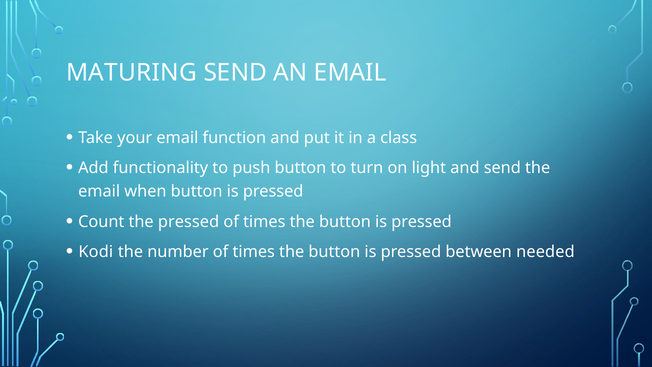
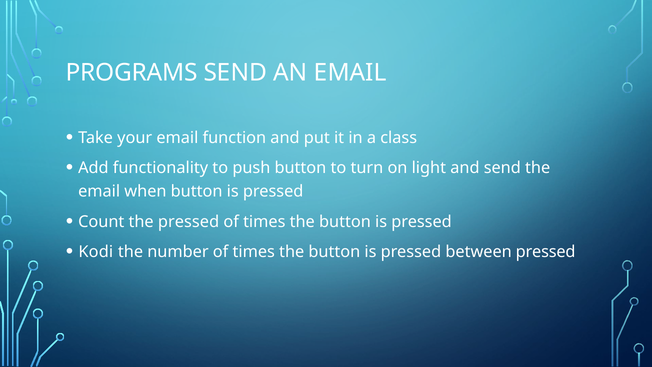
MATURING: MATURING -> PROGRAMS (132, 72)
between needed: needed -> pressed (546, 252)
